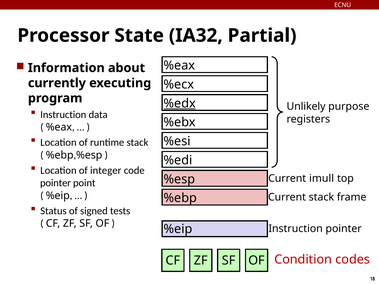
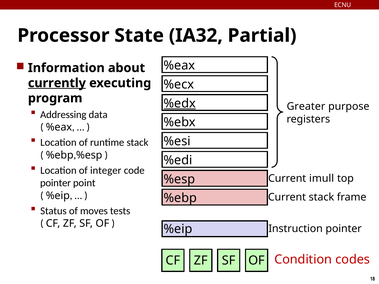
currently underline: none -> present (57, 83)
Unlikely: Unlikely -> Greater (306, 107)
Instruction: Instruction -> Addressing (63, 115)
signed: signed -> moves (94, 211)
